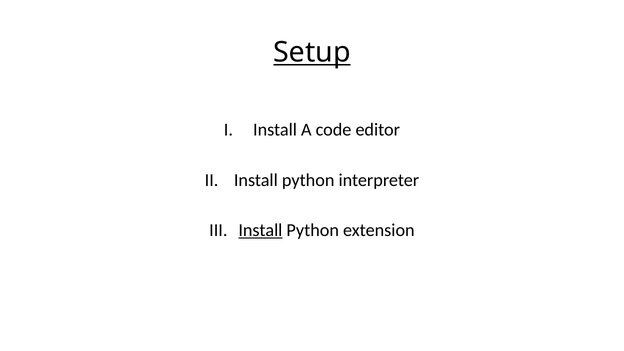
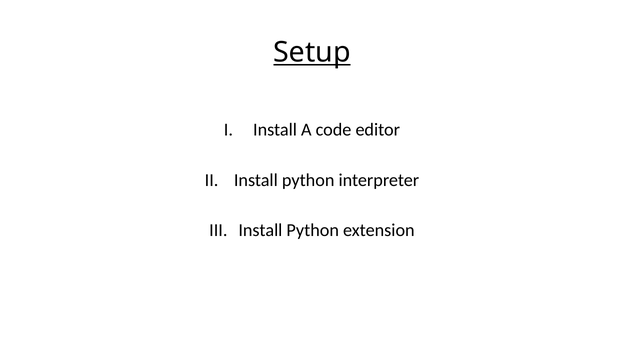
Install underline: present -> none (260, 230)
